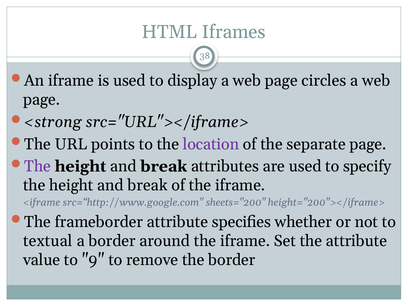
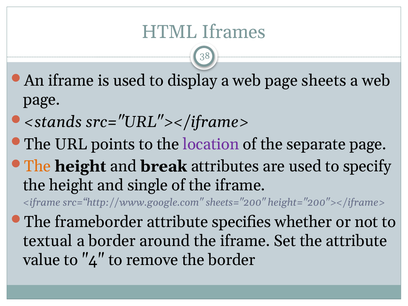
circles: circles -> sheets (324, 81)
<strong: <strong -> <stands (53, 122)
The colour: purple -> orange (38, 166)
break: break -> single (148, 185)
9: 9 -> 4 (93, 260)
